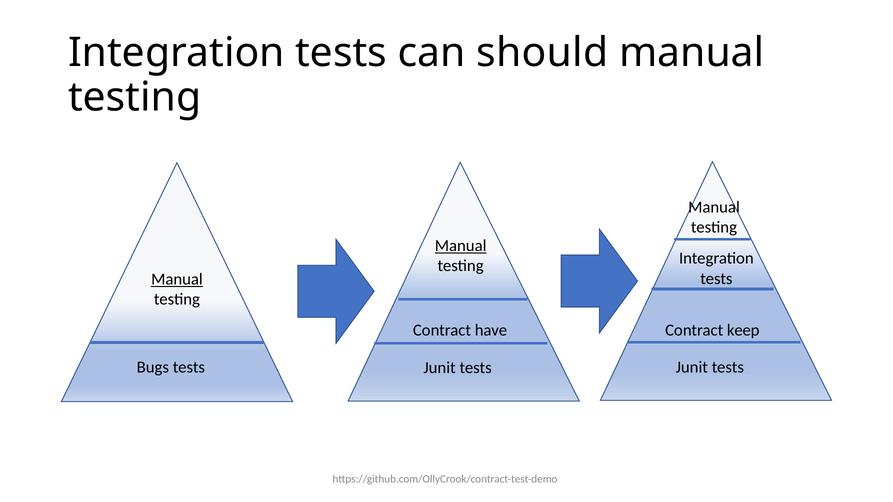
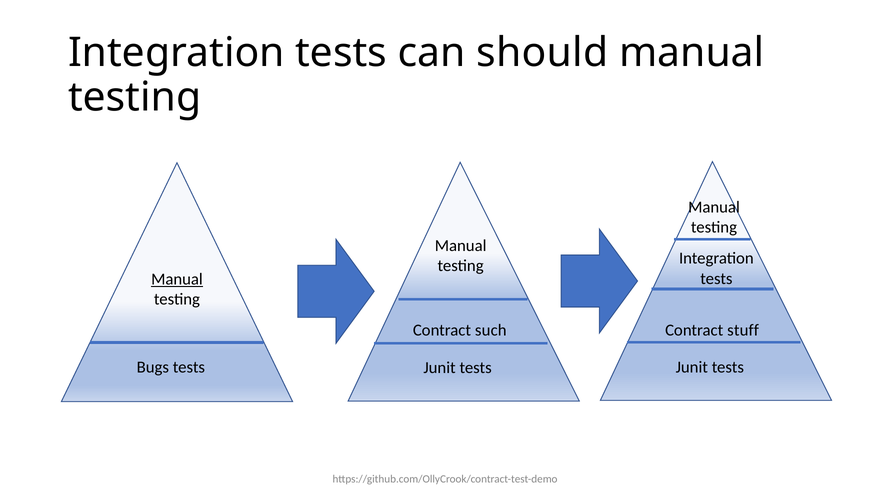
Manual underline: present -> none (461, 246)
have: have -> such (491, 330)
keep: keep -> stuff (743, 330)
